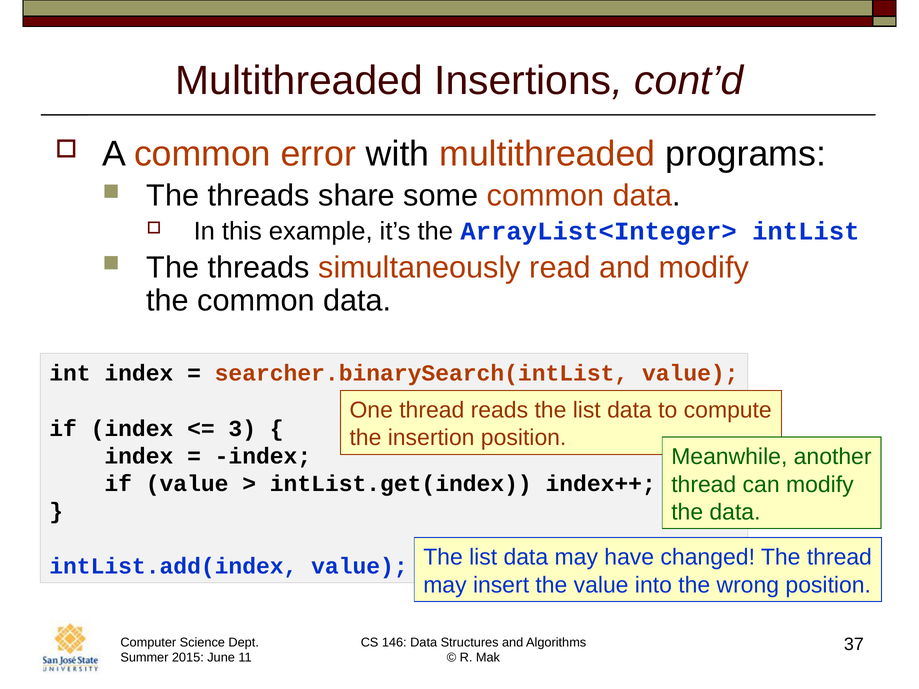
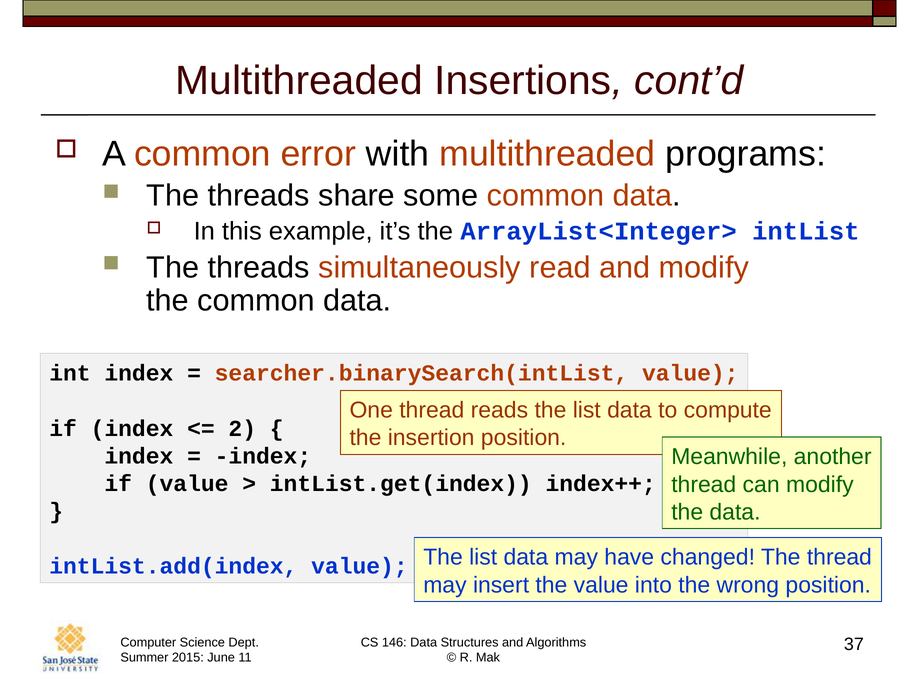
3: 3 -> 2 (242, 429)
